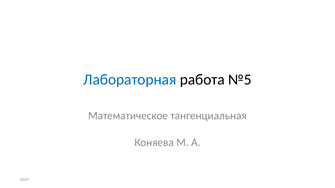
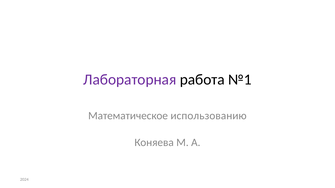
Лабораторная colour: blue -> purple (130, 80)
№5: №5 -> №1 (240, 80)
тангенциальная: тангенциальная -> использованию (209, 116)
